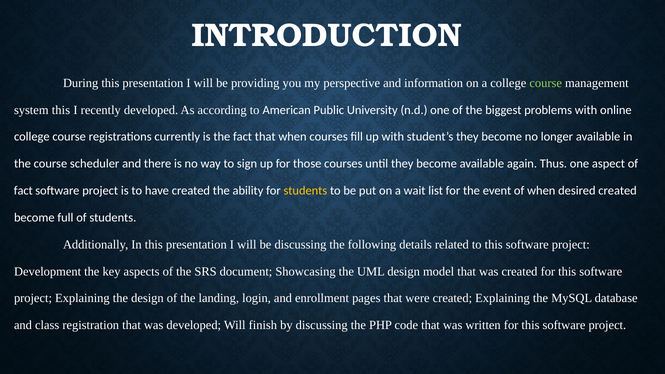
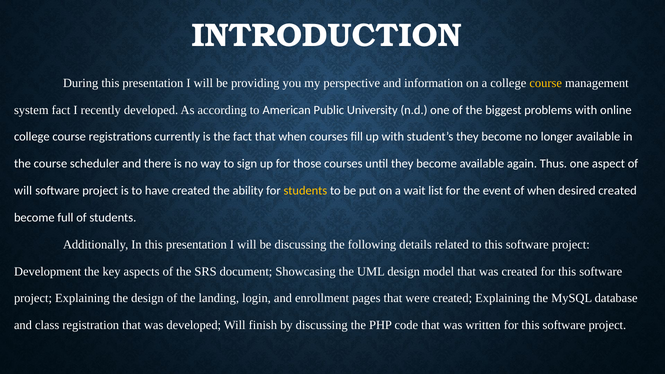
course colour: light green -> yellow (546, 83)
system this: this -> fact (61, 110)
fact: fact -> will (23, 191)
